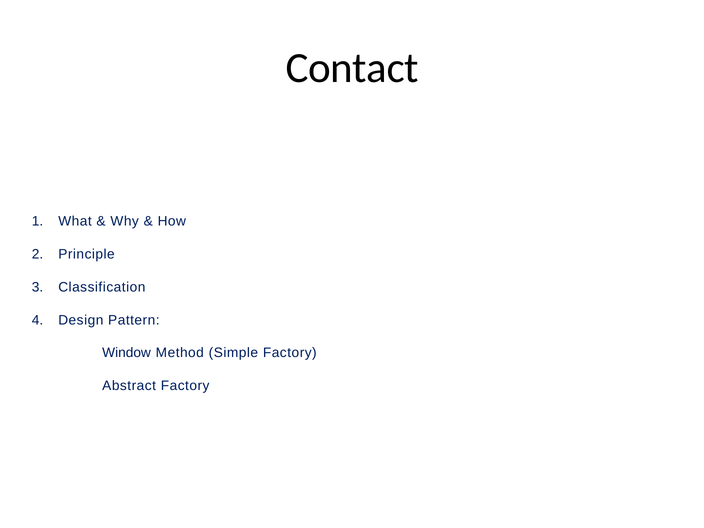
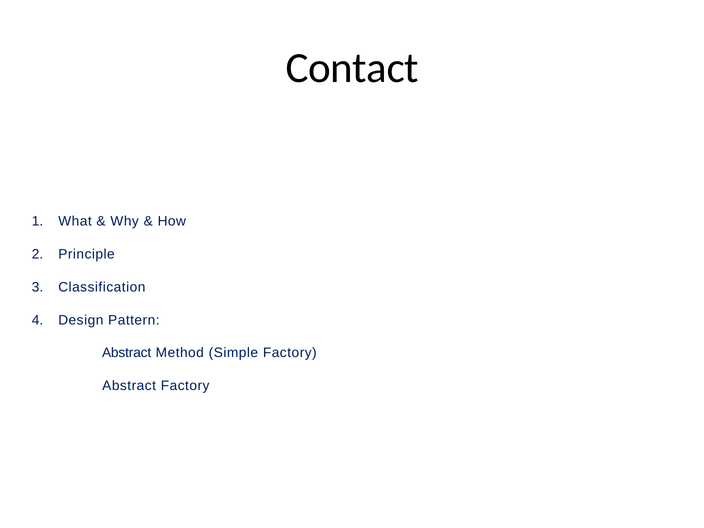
Window: Window -> Abstract (127, 353)
